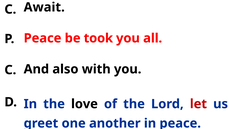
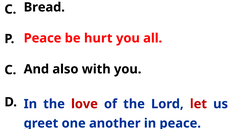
Await: Await -> Bread (44, 7)
took: took -> hurt (98, 38)
love colour: black -> red (84, 104)
